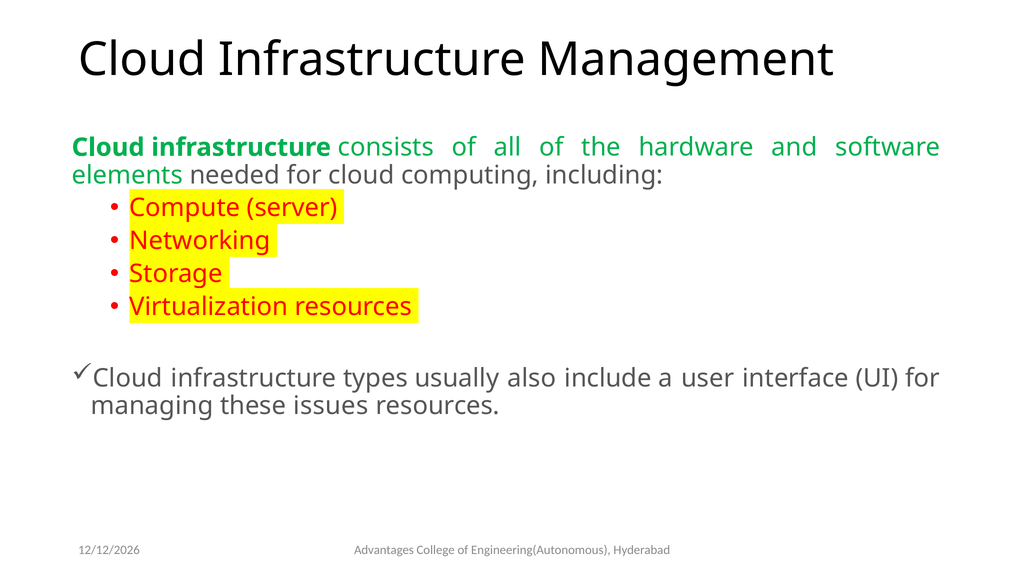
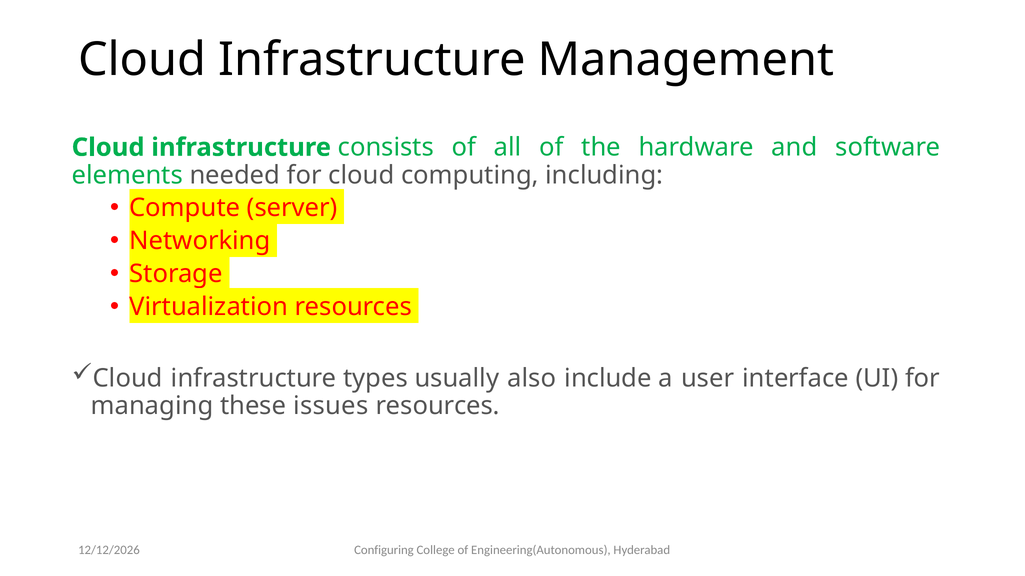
Advantages: Advantages -> Configuring (384, 550)
